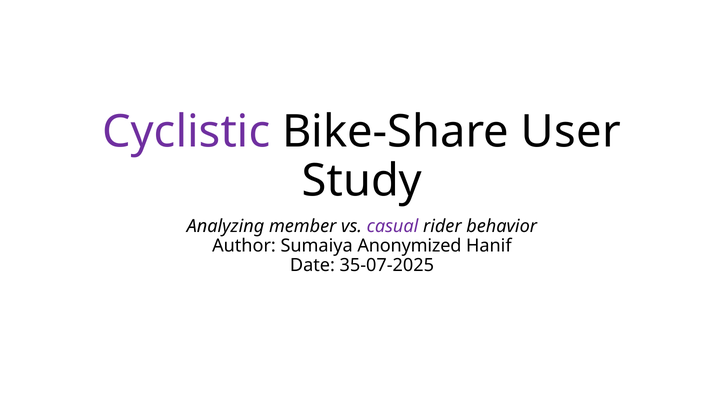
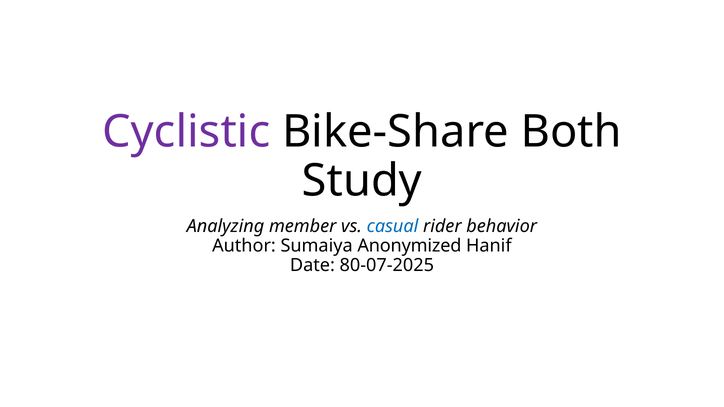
User: User -> Both (571, 132)
casual colour: purple -> blue (393, 226)
35-07-2025: 35-07-2025 -> 80-07-2025 (387, 265)
